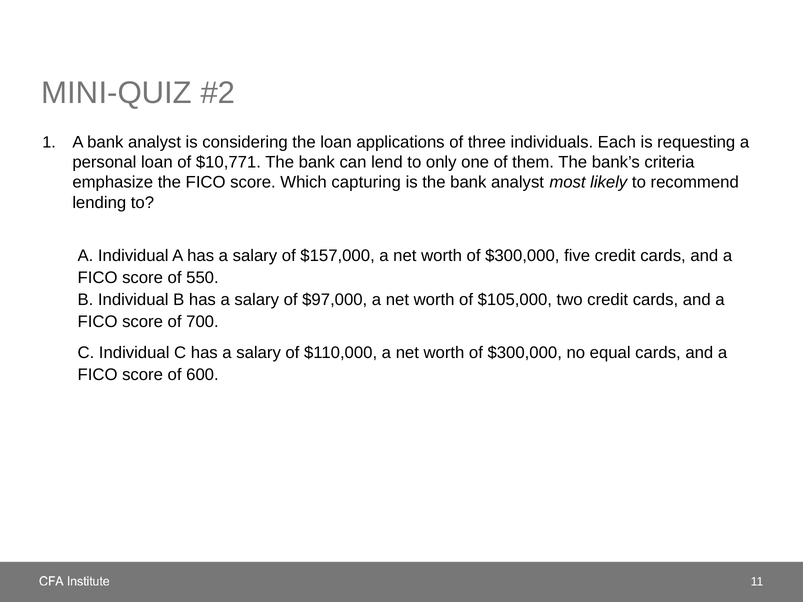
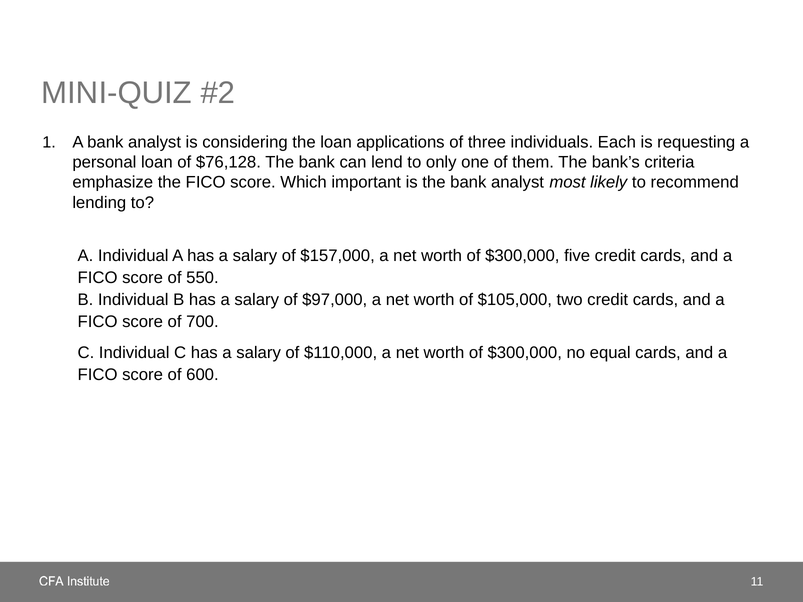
$10,771: $10,771 -> $76,128 (228, 162)
capturing: capturing -> important (366, 183)
